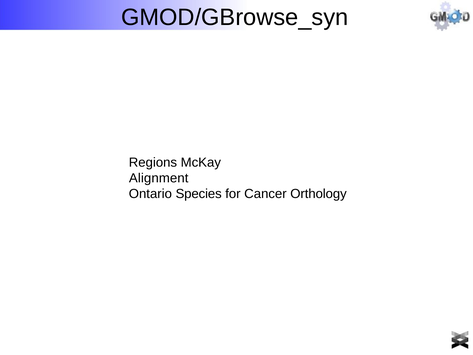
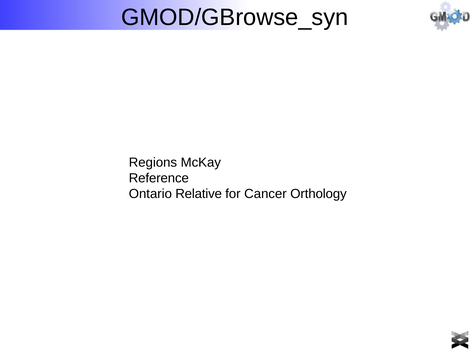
Alignment: Alignment -> Reference (159, 178)
Species: Species -> Relative (199, 194)
